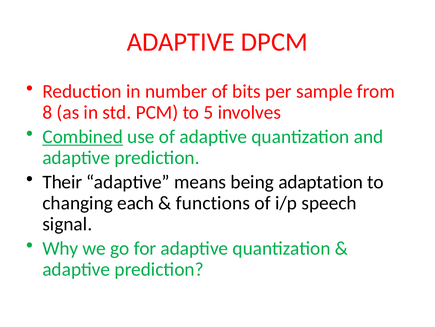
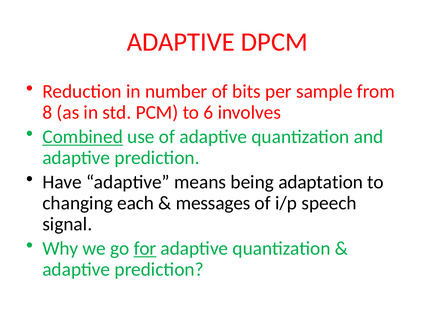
5: 5 -> 6 (208, 112)
Their: Their -> Have (62, 182)
functions: functions -> messages (213, 203)
for underline: none -> present (145, 248)
